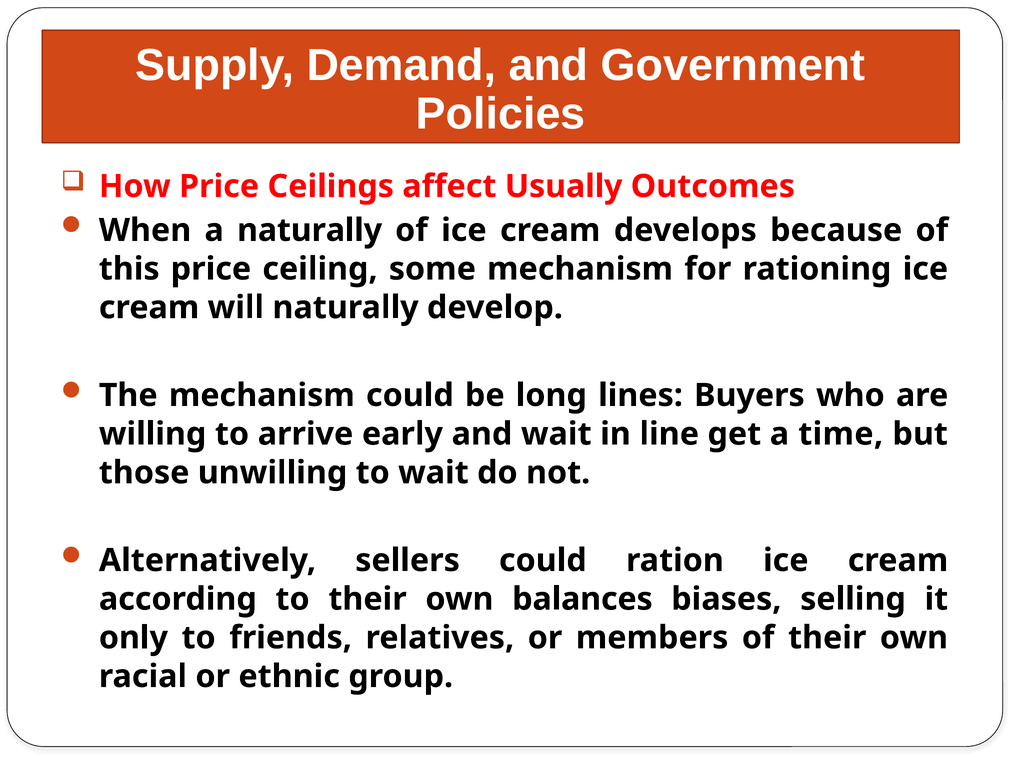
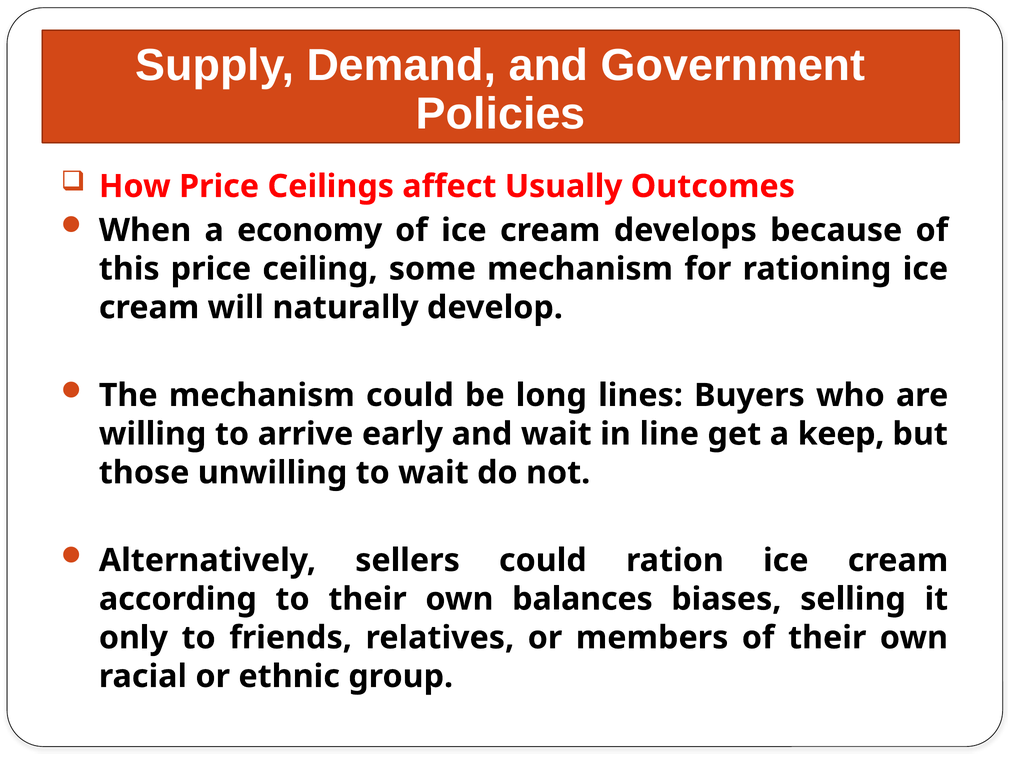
a naturally: naturally -> economy (310, 230)
time: time -> keep (841, 434)
